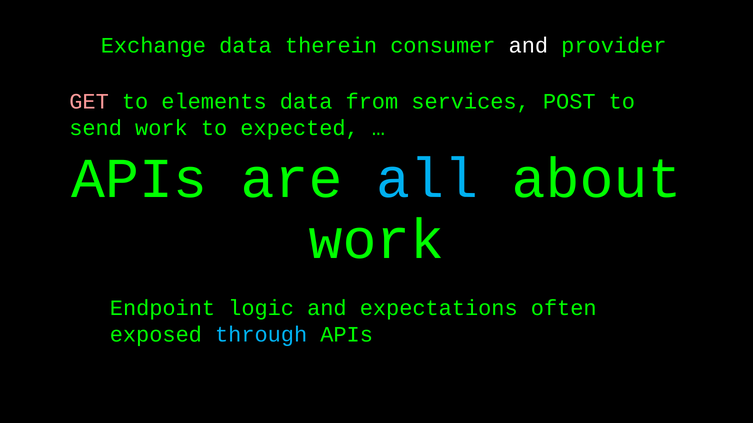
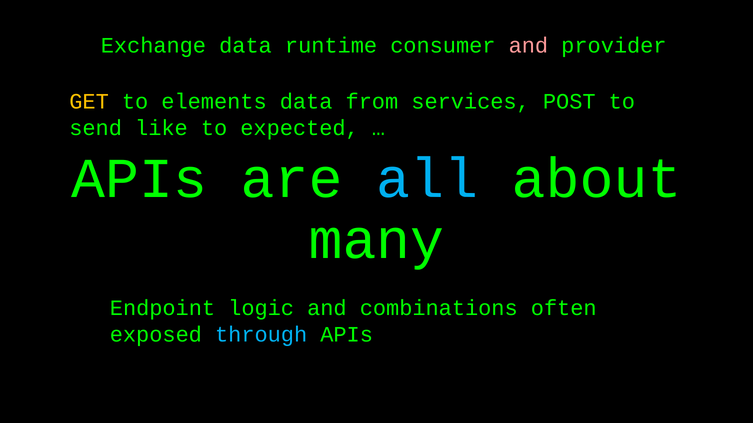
therein: therein -> runtime (331, 46)
and colour: white -> pink (528, 46)
GET colour: pink -> yellow (89, 102)
send work: work -> like (161, 128)
work: work -> many (376, 240)
expectations: expectations -> combinations (439, 308)
